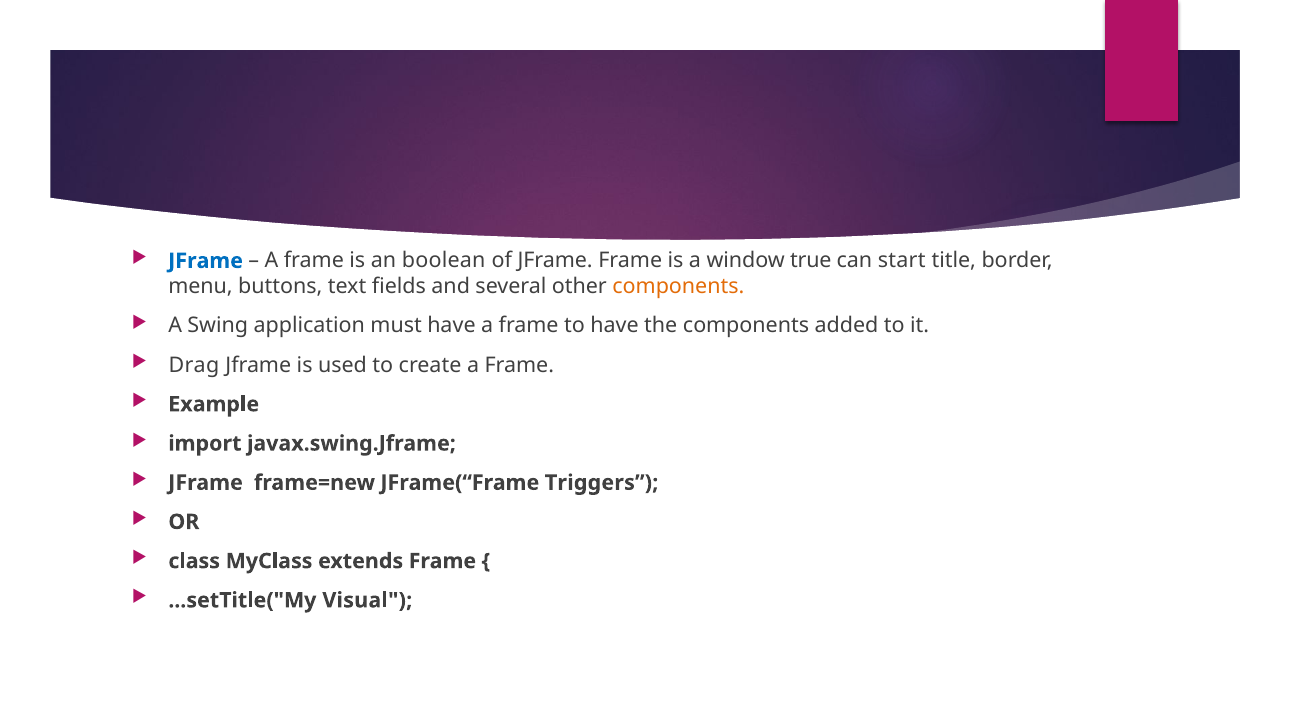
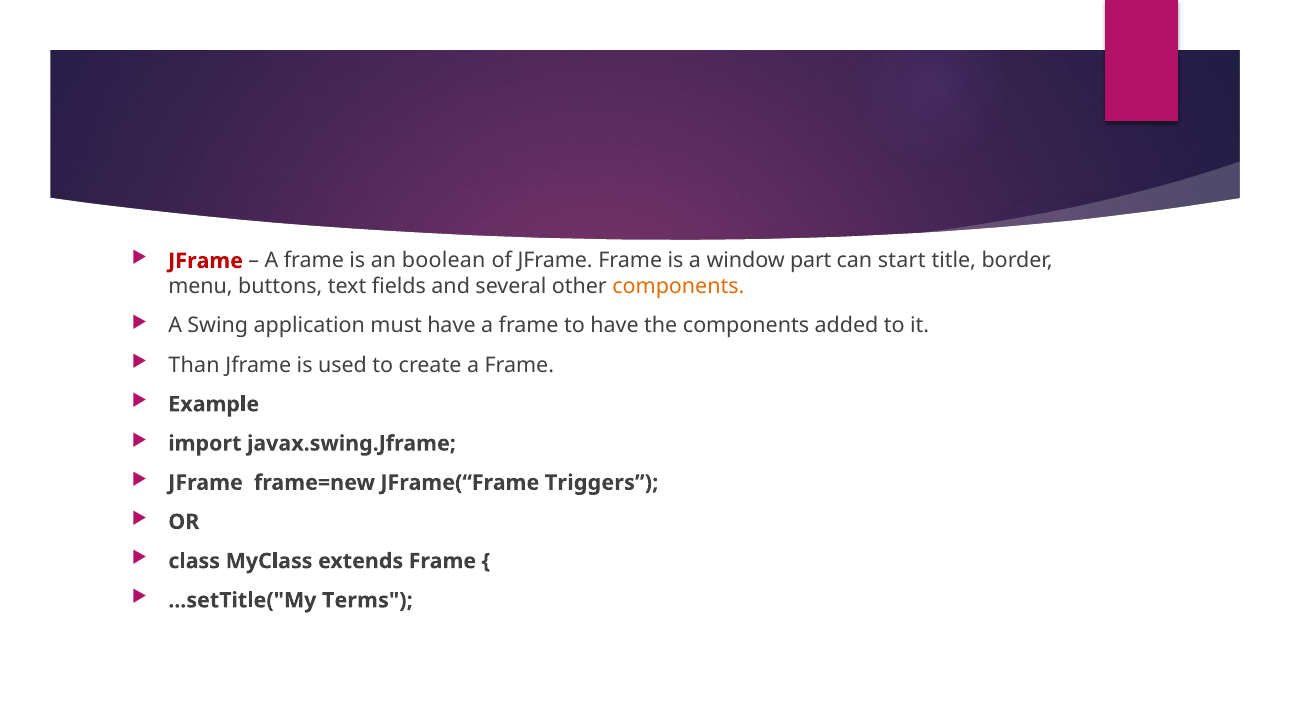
JFrame colour: blue -> red (206, 261)
true: true -> part (811, 261)
Drag: Drag -> Than (194, 365)
Visual: Visual -> Terms (367, 600)
